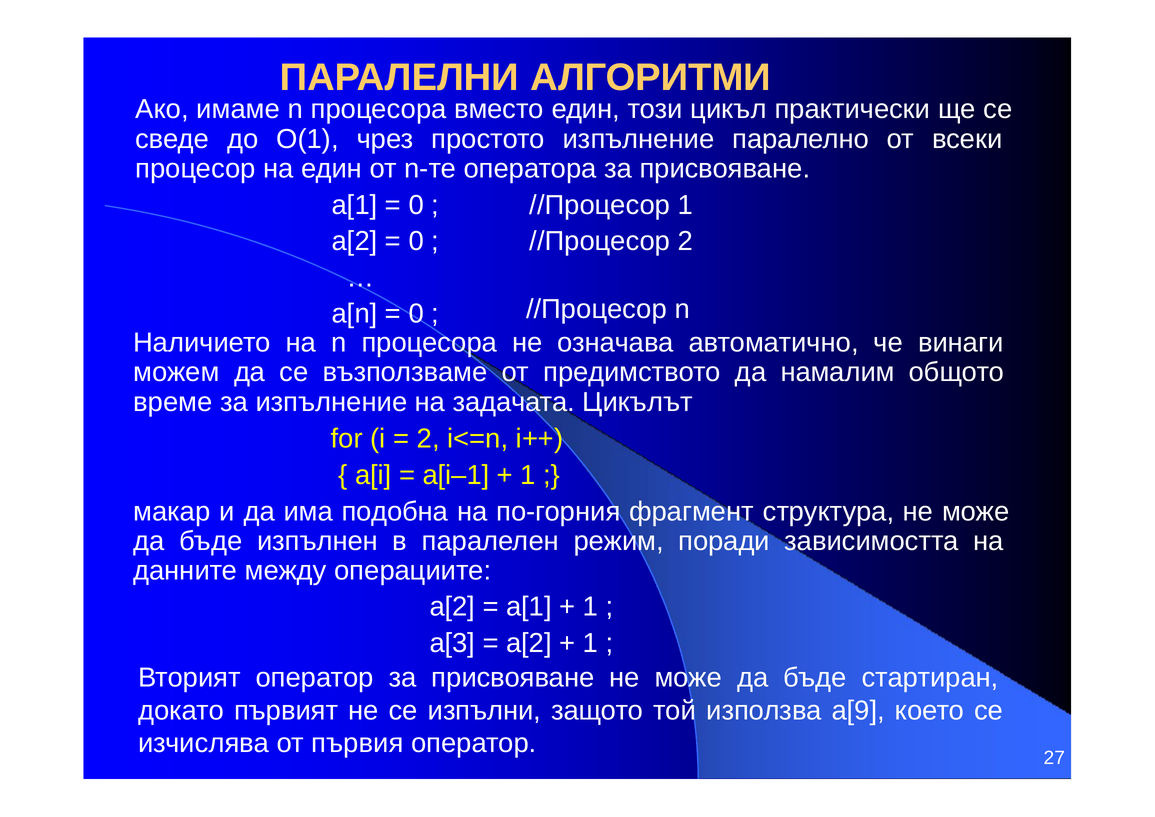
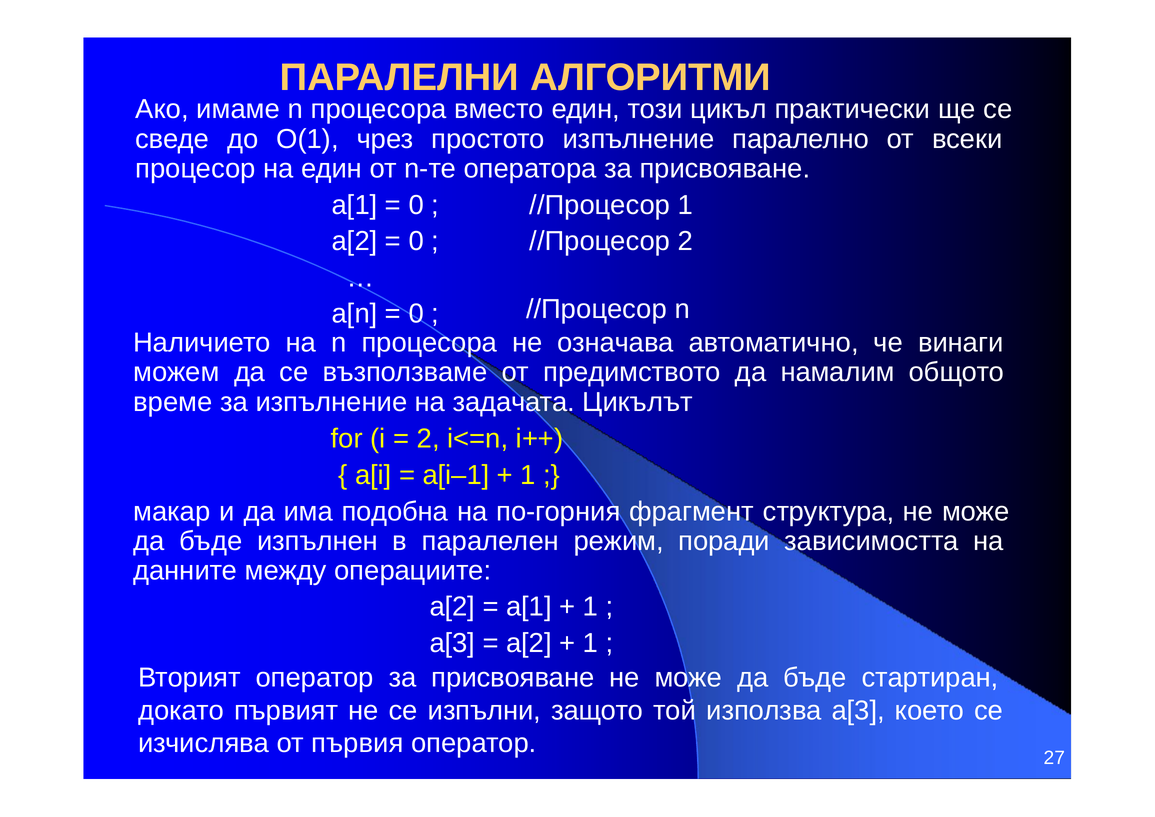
а[9: а[9 -> а[3 (858, 710)
